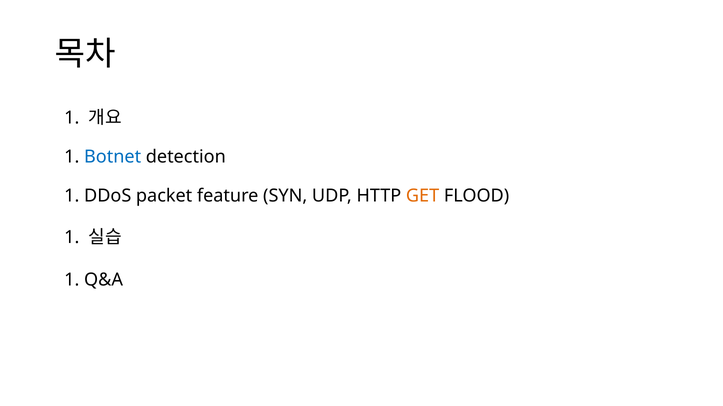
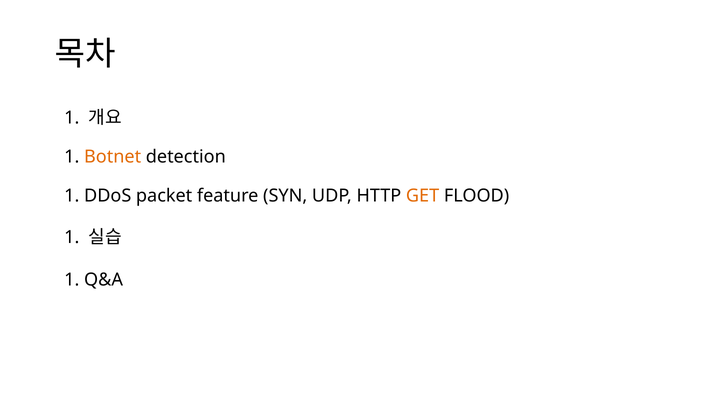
Botnet colour: blue -> orange (113, 157)
